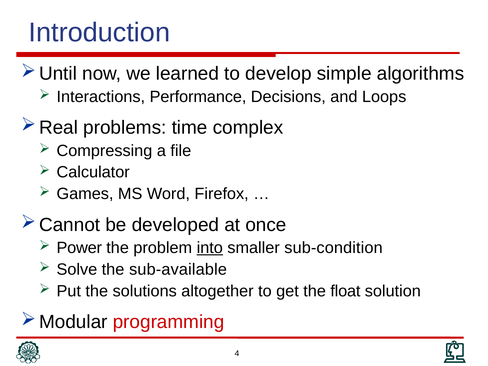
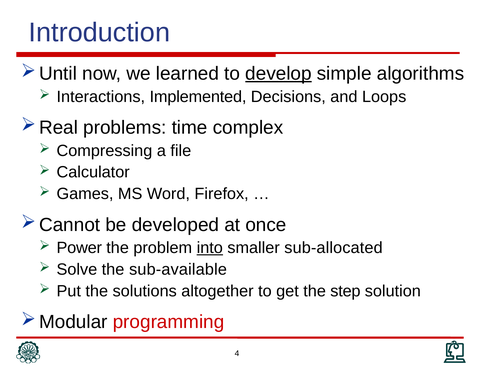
develop underline: none -> present (279, 74)
Performance: Performance -> Implemented (198, 97)
sub-condition: sub-condition -> sub-allocated (333, 248)
float: float -> step (345, 291)
